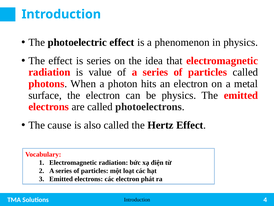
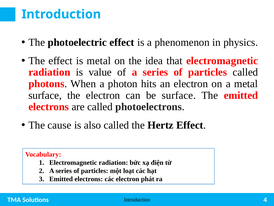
is series: series -> metal (99, 61)
be physics: physics -> surface (179, 95)
